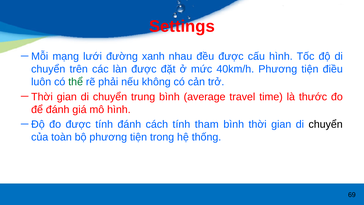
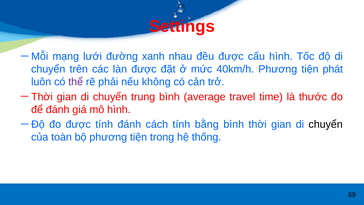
điều: điều -> phát (333, 69)
thể colour: green -> purple (76, 82)
tham: tham -> bằng (207, 124)
